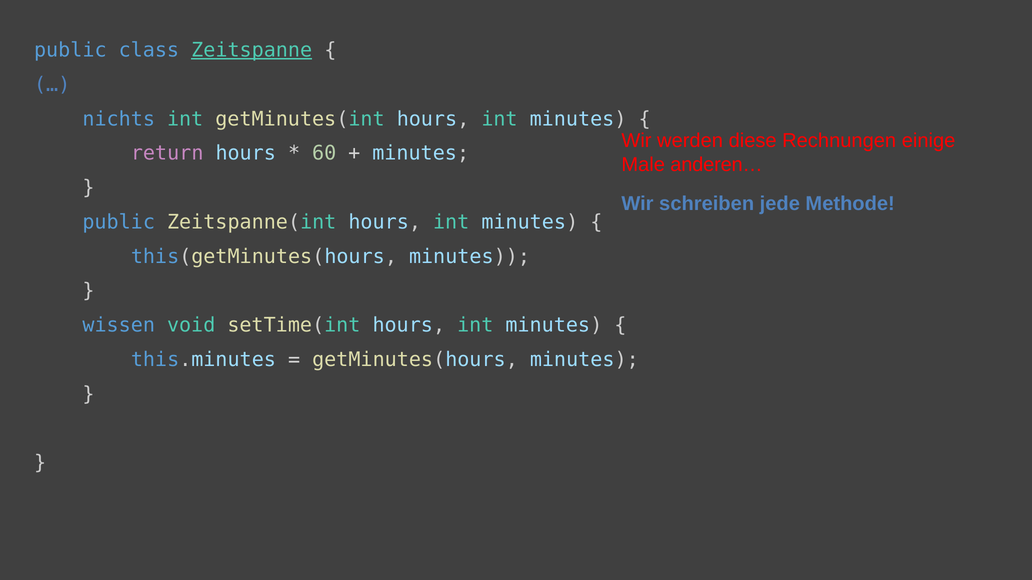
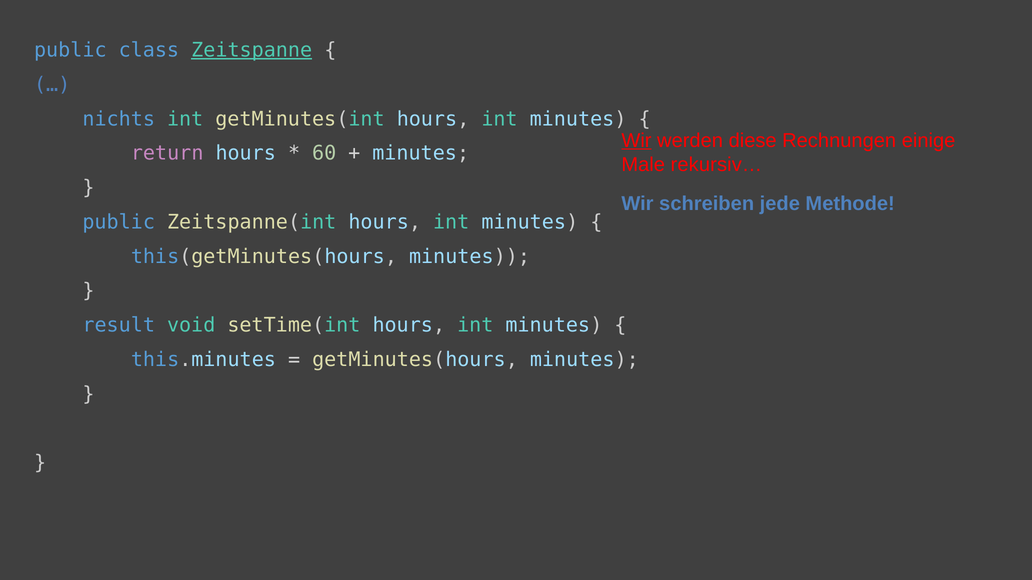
Wir underline: none -> present (637, 141)
anderen…: anderen… -> rekursiv… (716, 165)
wissen: wissen -> result (119, 325)
